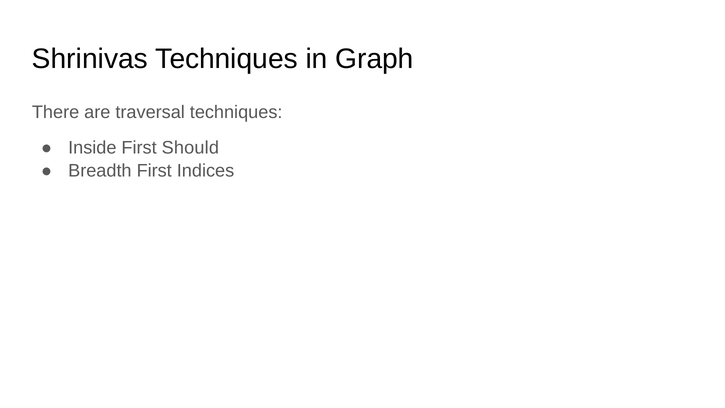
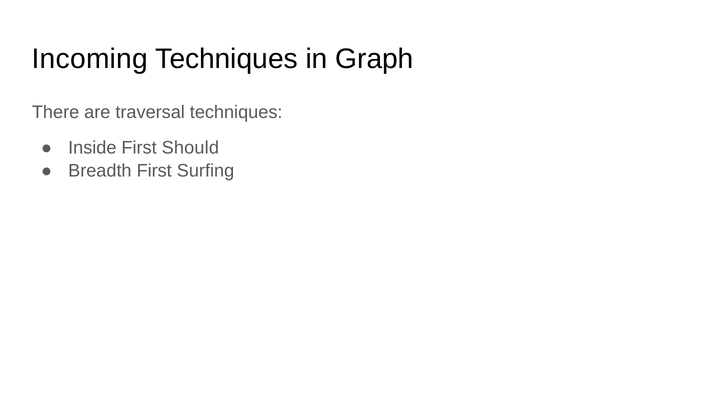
Shrinivas: Shrinivas -> Incoming (90, 59)
Indices: Indices -> Surfing (206, 171)
